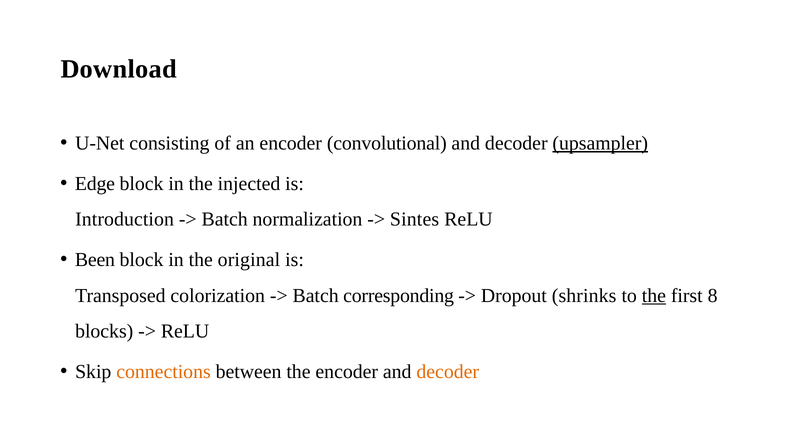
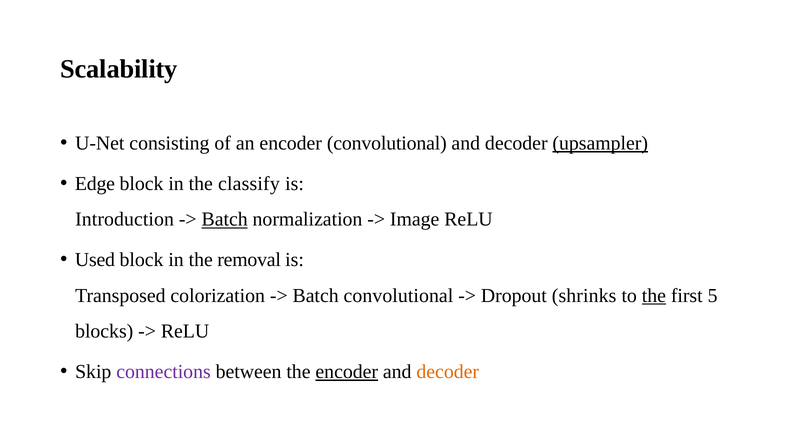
Download: Download -> Scalability (119, 69)
injected: injected -> classify (249, 184)
Batch underline: none -> present (225, 219)
Sintes: Sintes -> Image (415, 219)
Been: Been -> Used (95, 260)
original: original -> removal (249, 260)
Batch corresponding: corresponding -> convolutional (398, 295)
8: 8 -> 5 (713, 295)
connections colour: orange -> purple (164, 372)
encoder underline: none -> present (347, 372)
